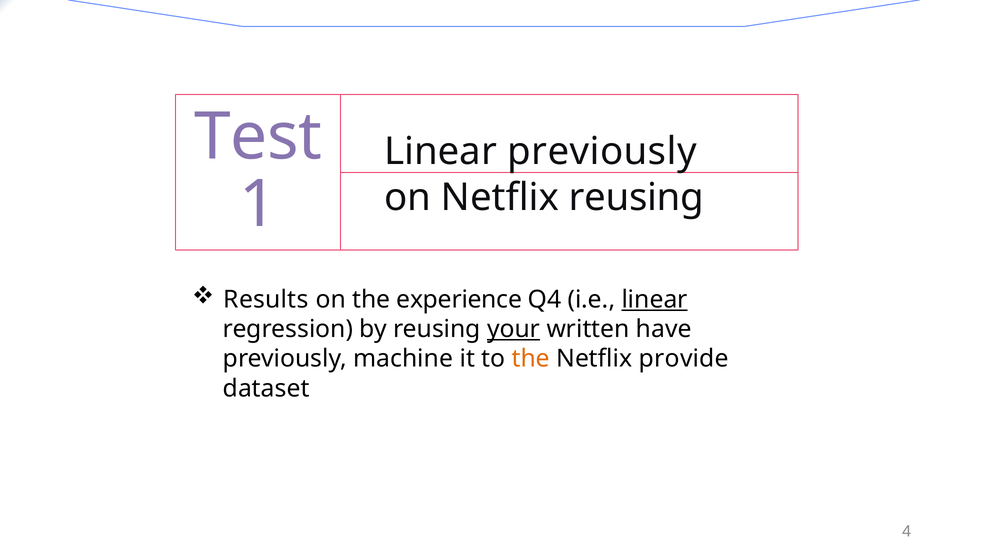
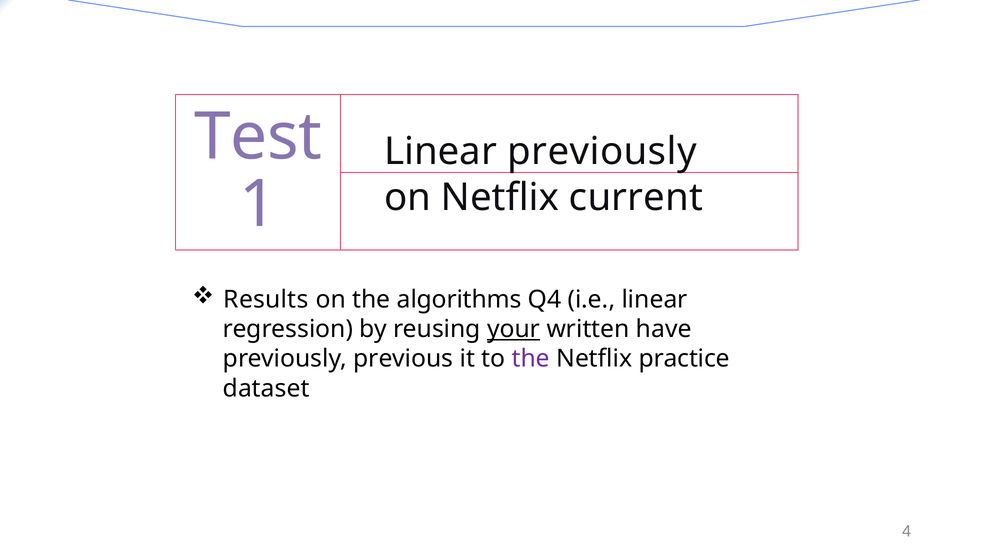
Netflix reusing: reusing -> current (636, 198)
experience: experience -> algorithms (459, 300)
linear underline: present -> none (655, 300)
machine: machine -> previous (403, 359)
the colour: orange -> purple (531, 359)
provide: provide -> practice (684, 359)
